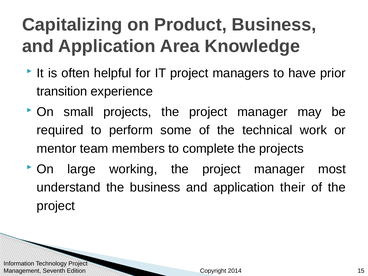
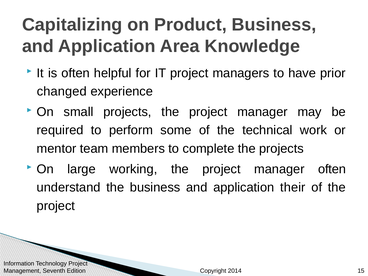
transition: transition -> changed (62, 91)
manager most: most -> often (332, 169)
